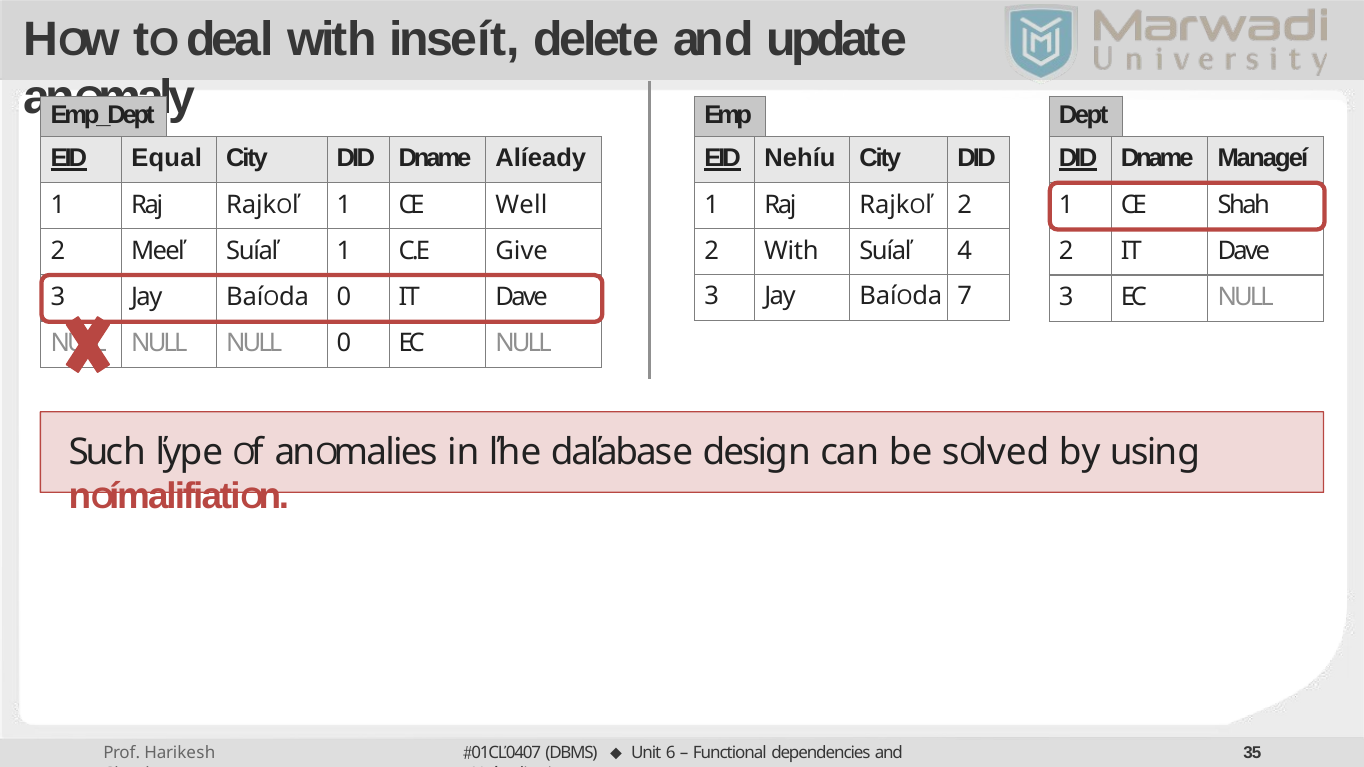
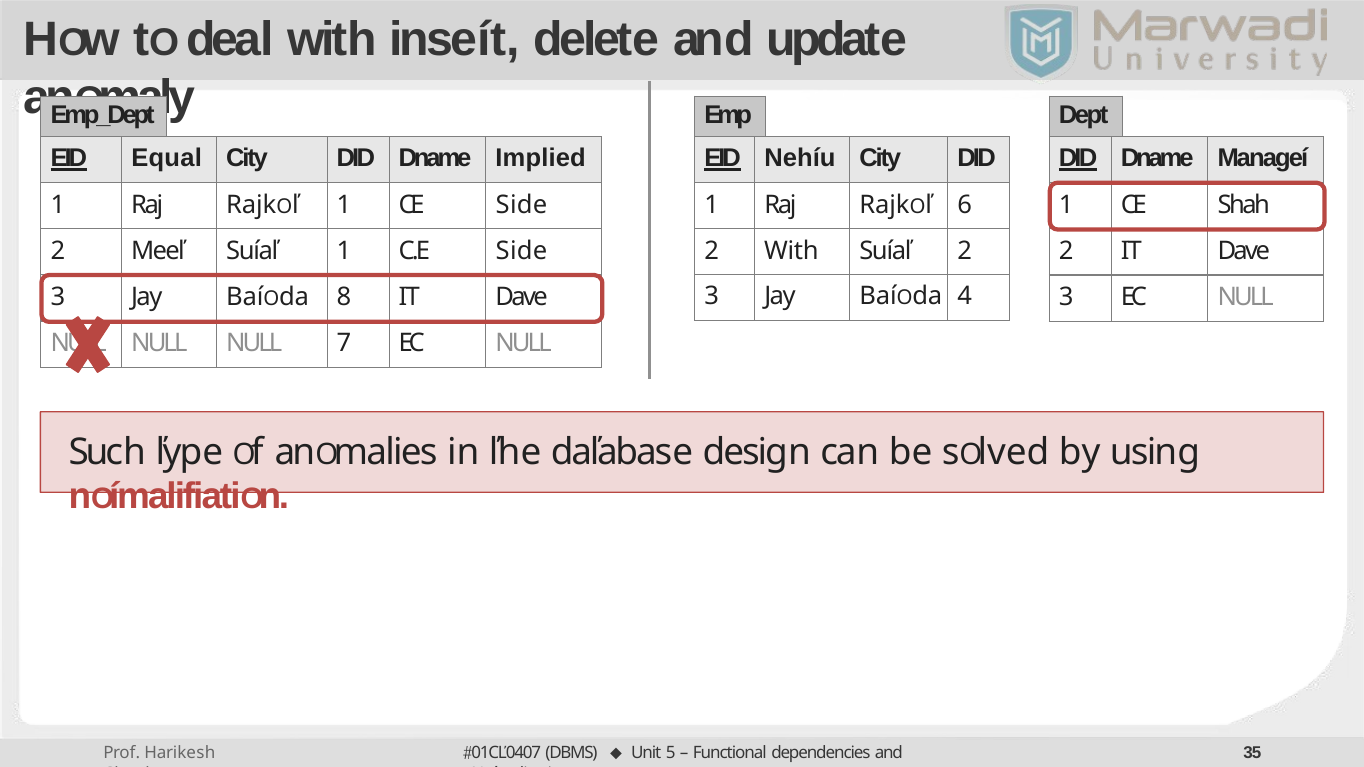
Alíeady: Alíeady -> Implied (541, 158)
CE Well: Well -> Side (521, 205)
2: 2 -> 6 (965, 205)
C.E Give: Give -> Side (521, 251)
Suíaľ 4: 4 -> 2 (965, 251)
7: 7 -> 4 (965, 297)
0: 0 -> 8 (344, 297)
NULL 0: 0 -> 7 (344, 343)
6: 6 -> 5 (671, 754)
